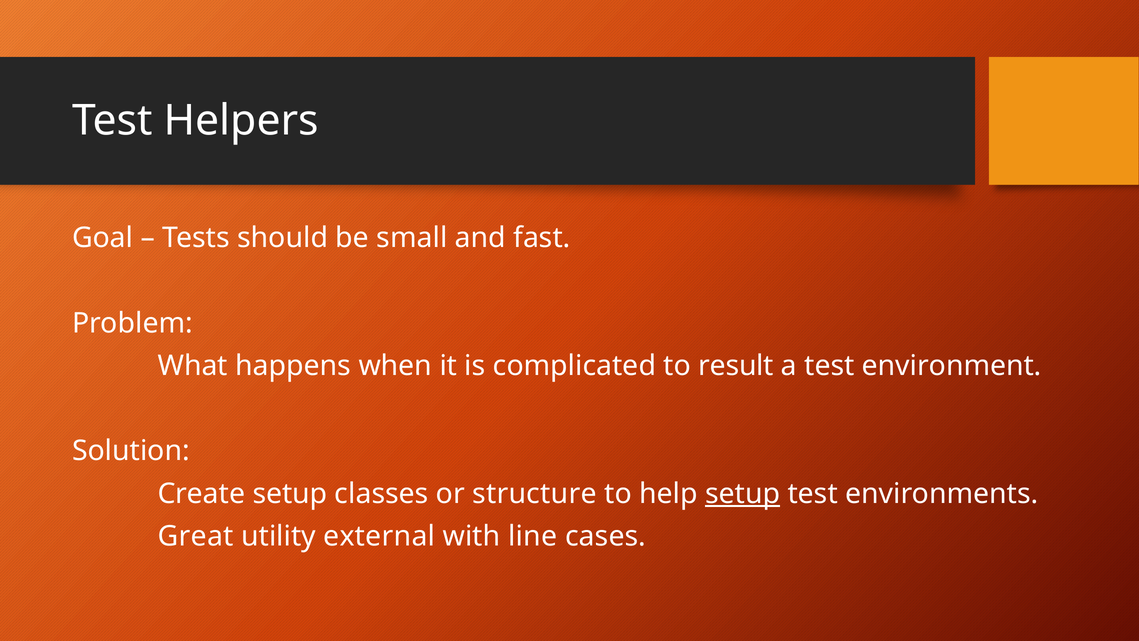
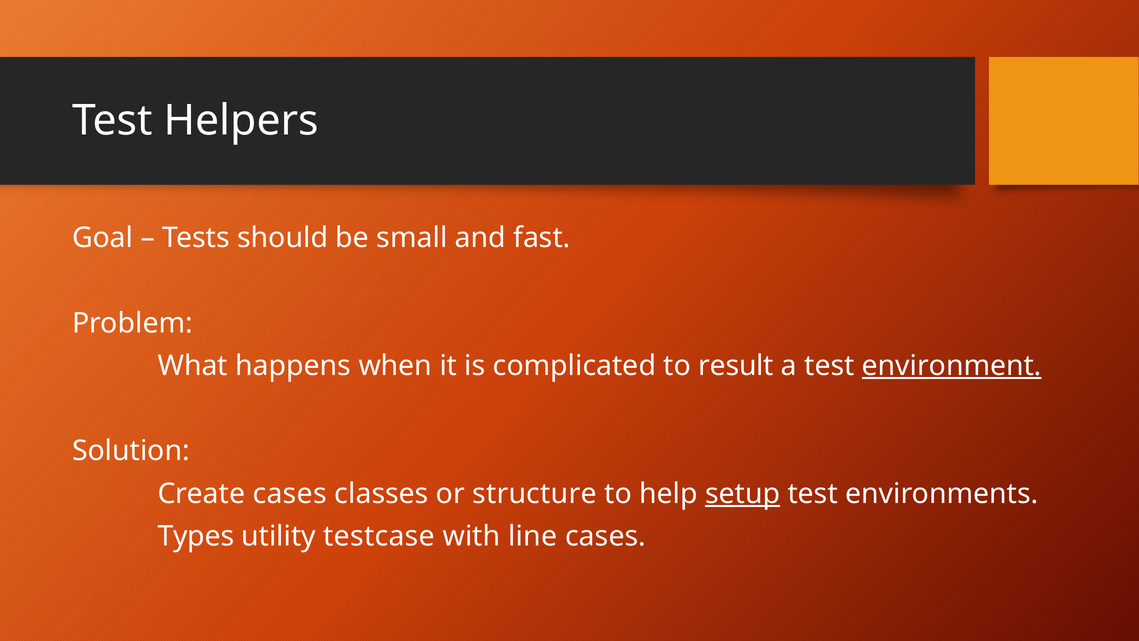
environment underline: none -> present (952, 366)
Create setup: setup -> cases (290, 493)
Great: Great -> Types (196, 536)
external: external -> testcase (379, 536)
